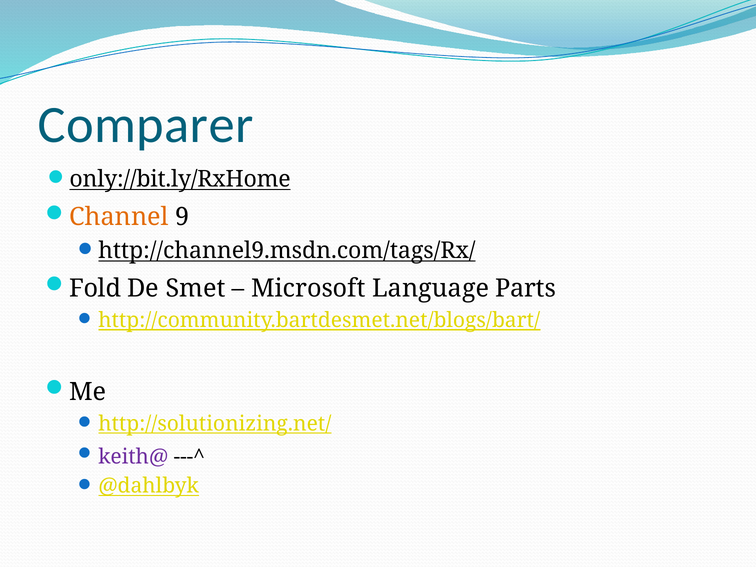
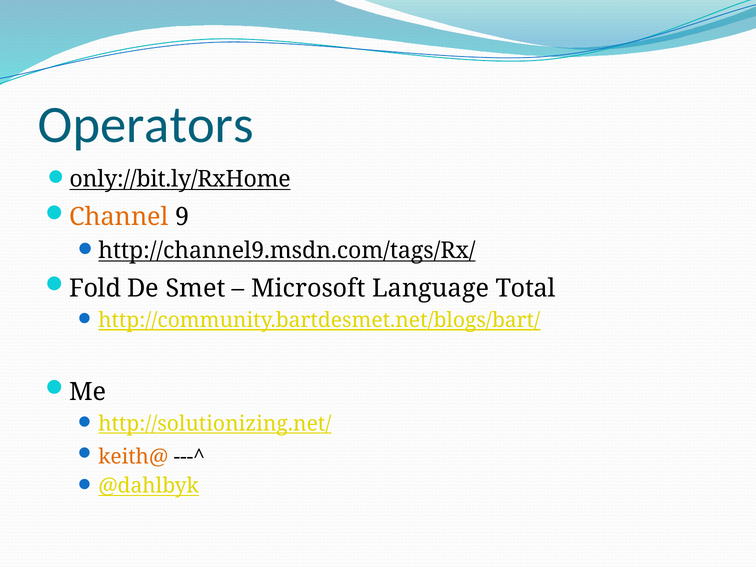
Comparer: Comparer -> Operators (146, 125)
Parts: Parts -> Total (526, 289)
keith@ colour: purple -> orange (133, 457)
